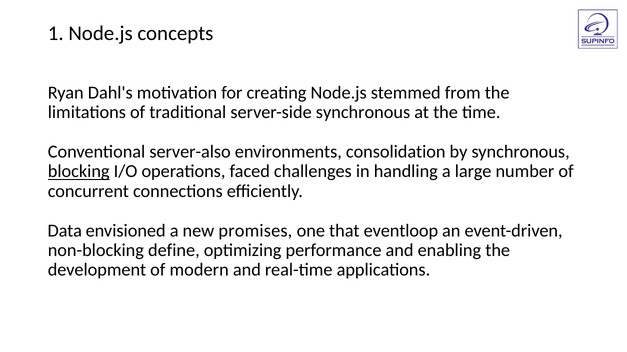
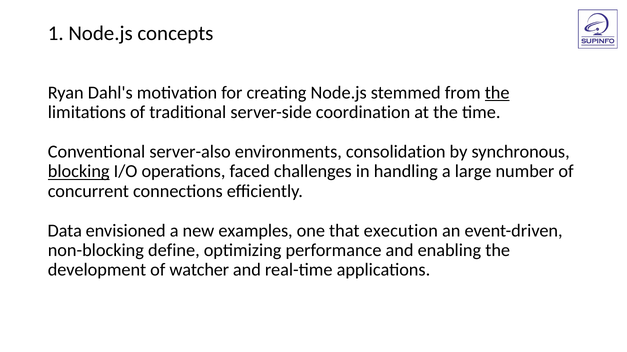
the underline: none -> present (497, 93)
server-side synchronous: synchronous -> coordination (363, 113)
promises: promises -> examples (256, 231)
eventloop: eventloop -> execution (401, 231)
modern: modern -> watcher (199, 270)
